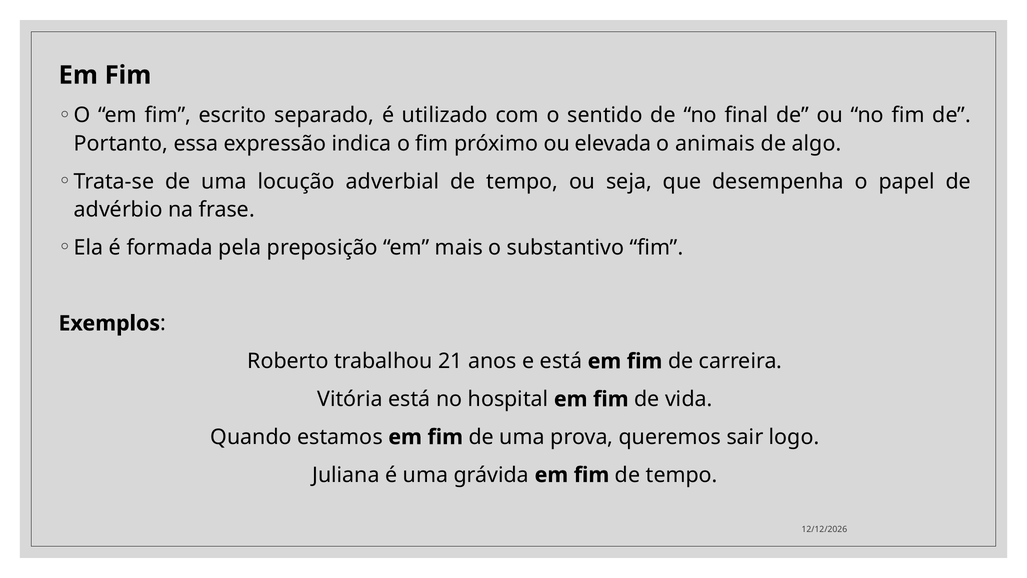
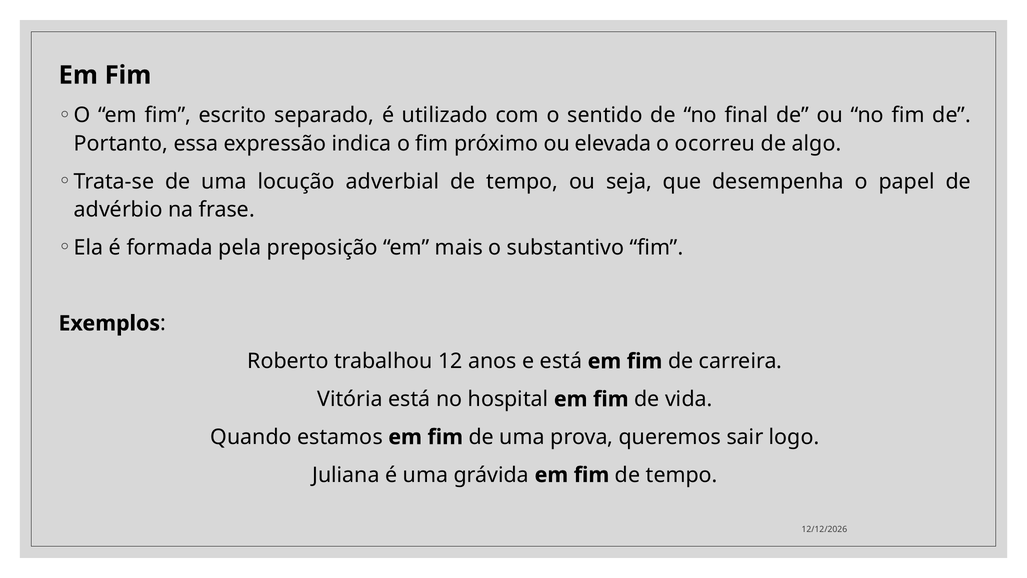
animais: animais -> ocorreu (715, 143)
21: 21 -> 12 (450, 361)
